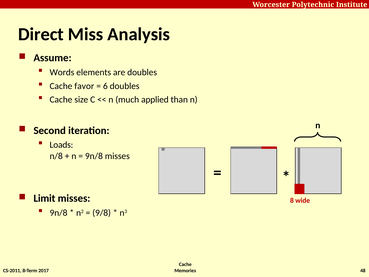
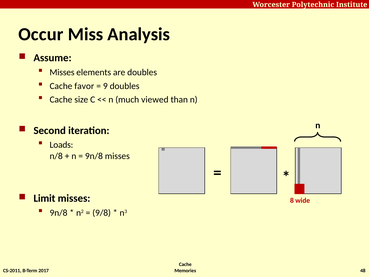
Direct: Direct -> Occur (41, 34)
Words: Words -> Misses (62, 72)
6: 6 -> 9 (105, 86)
applied: applied -> viewed (155, 100)
